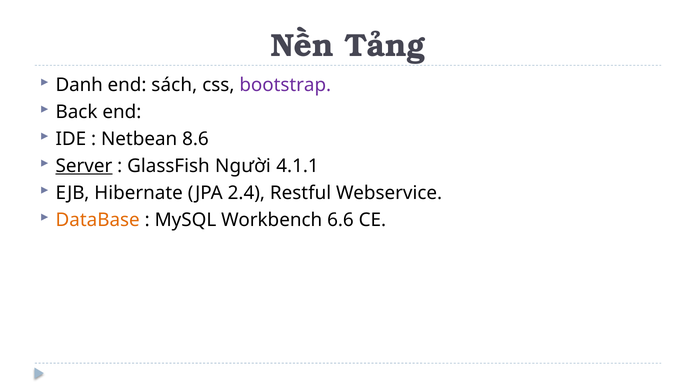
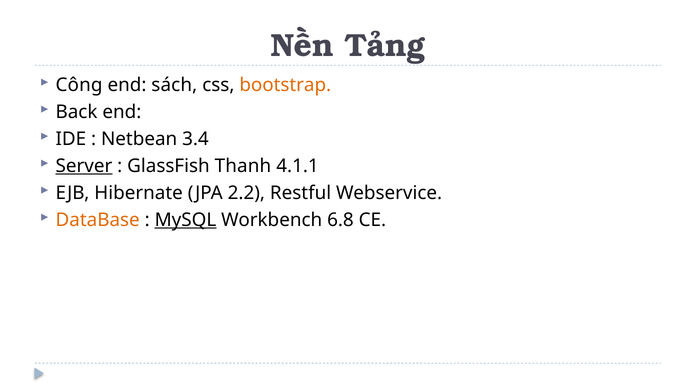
Danh: Danh -> Công (79, 85)
bootstrap colour: purple -> orange (285, 85)
8.6: 8.6 -> 3.4 (195, 139)
Người: Người -> Thanh (243, 166)
2.4: 2.4 -> 2.2 (246, 193)
MySQL underline: none -> present (185, 220)
6.6: 6.6 -> 6.8 (340, 220)
